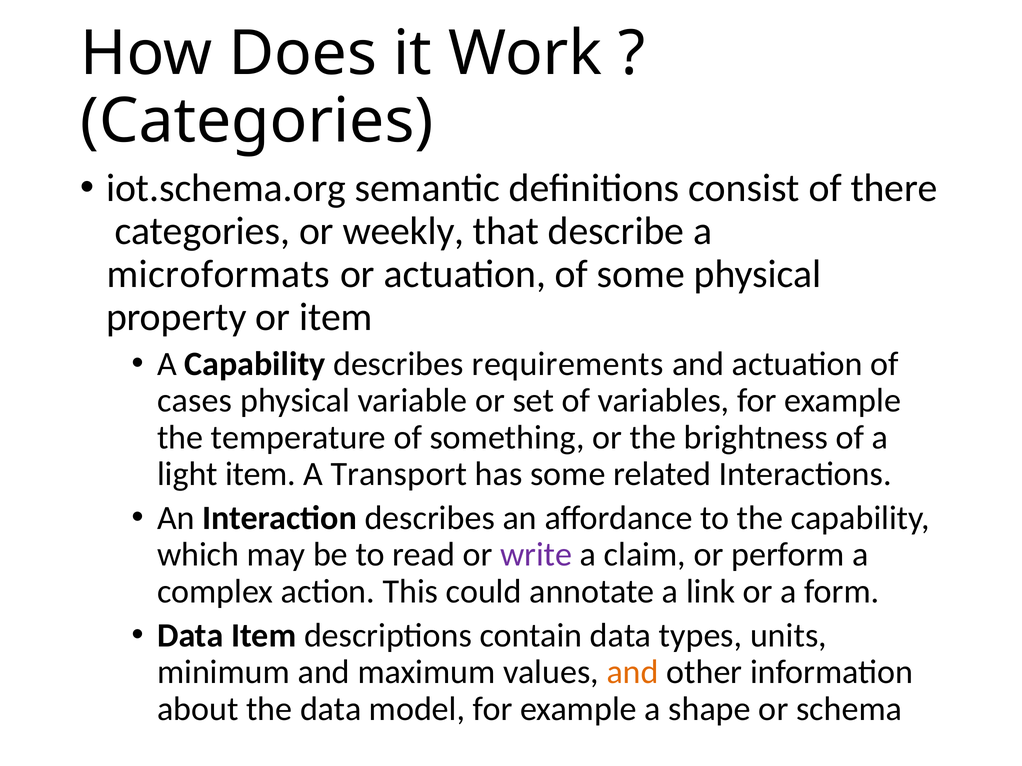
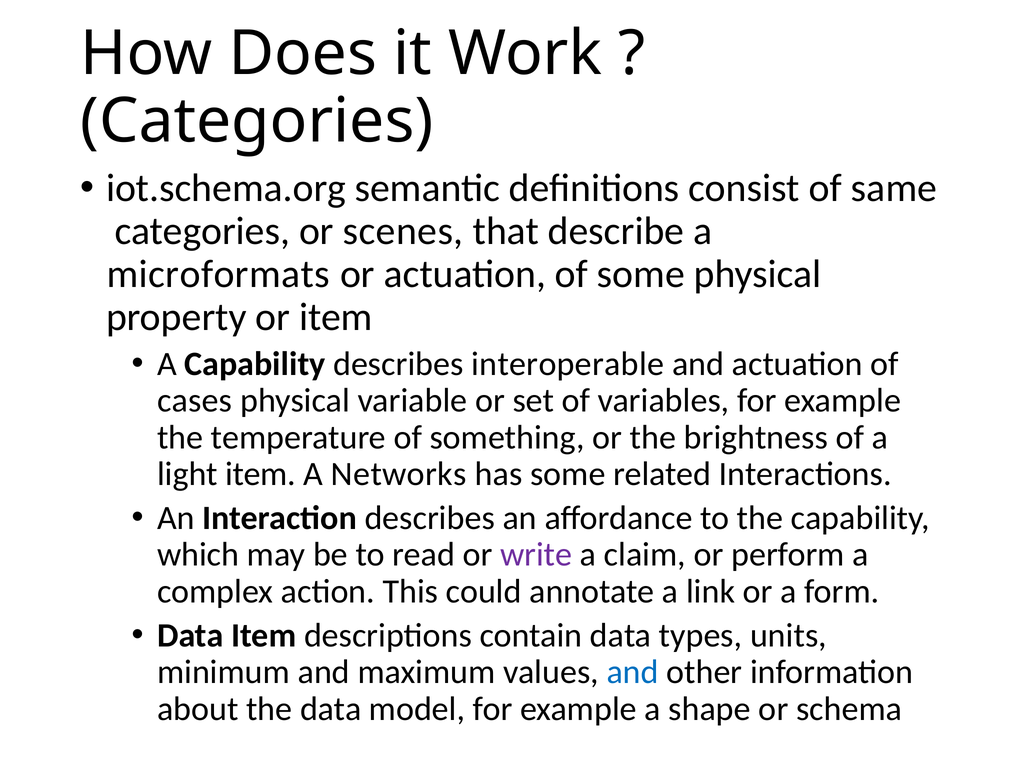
there: there -> same (894, 188)
weekly: weekly -> scenes (403, 231)
requirements: requirements -> interoperable (568, 364)
Transport: Transport -> Networks (399, 474)
and colour: orange -> blue (633, 673)
